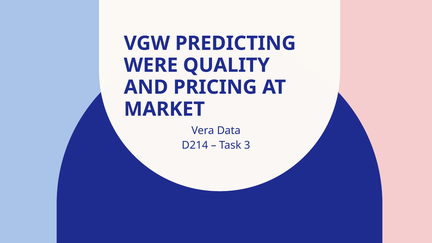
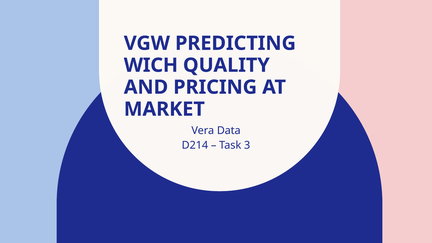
WERE: WERE -> WICH (151, 65)
